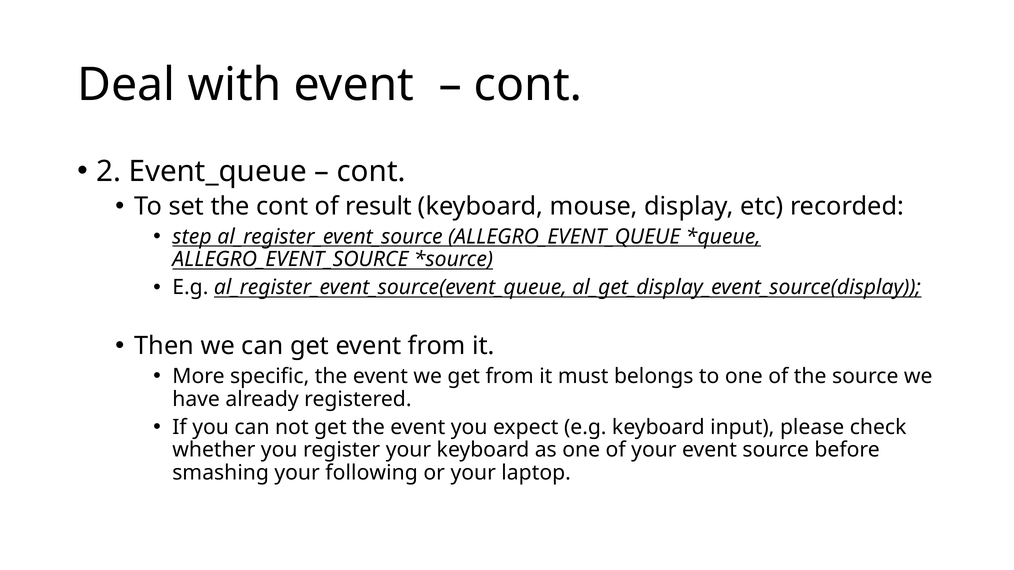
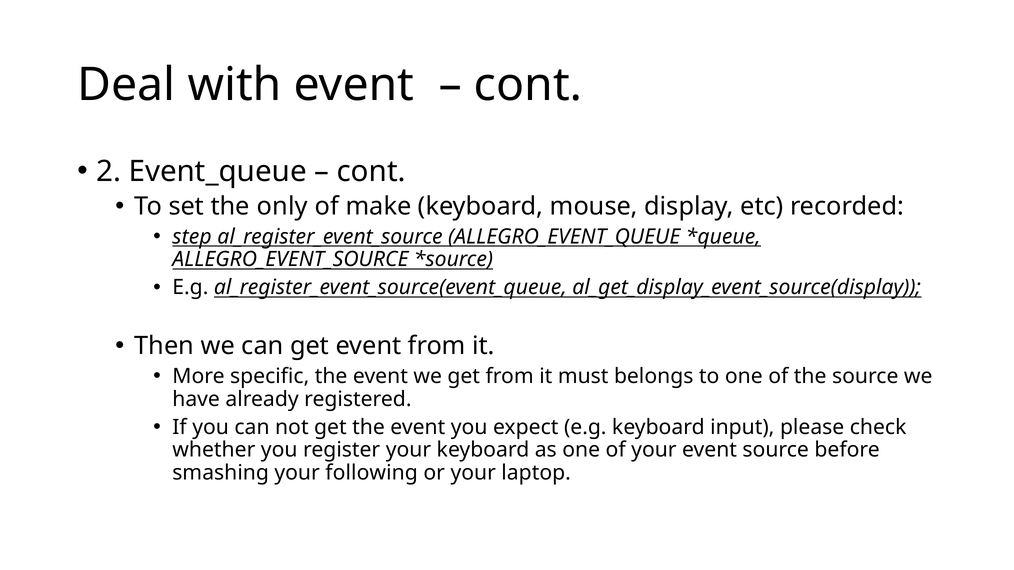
the cont: cont -> only (282, 206)
result: result -> make (378, 206)
